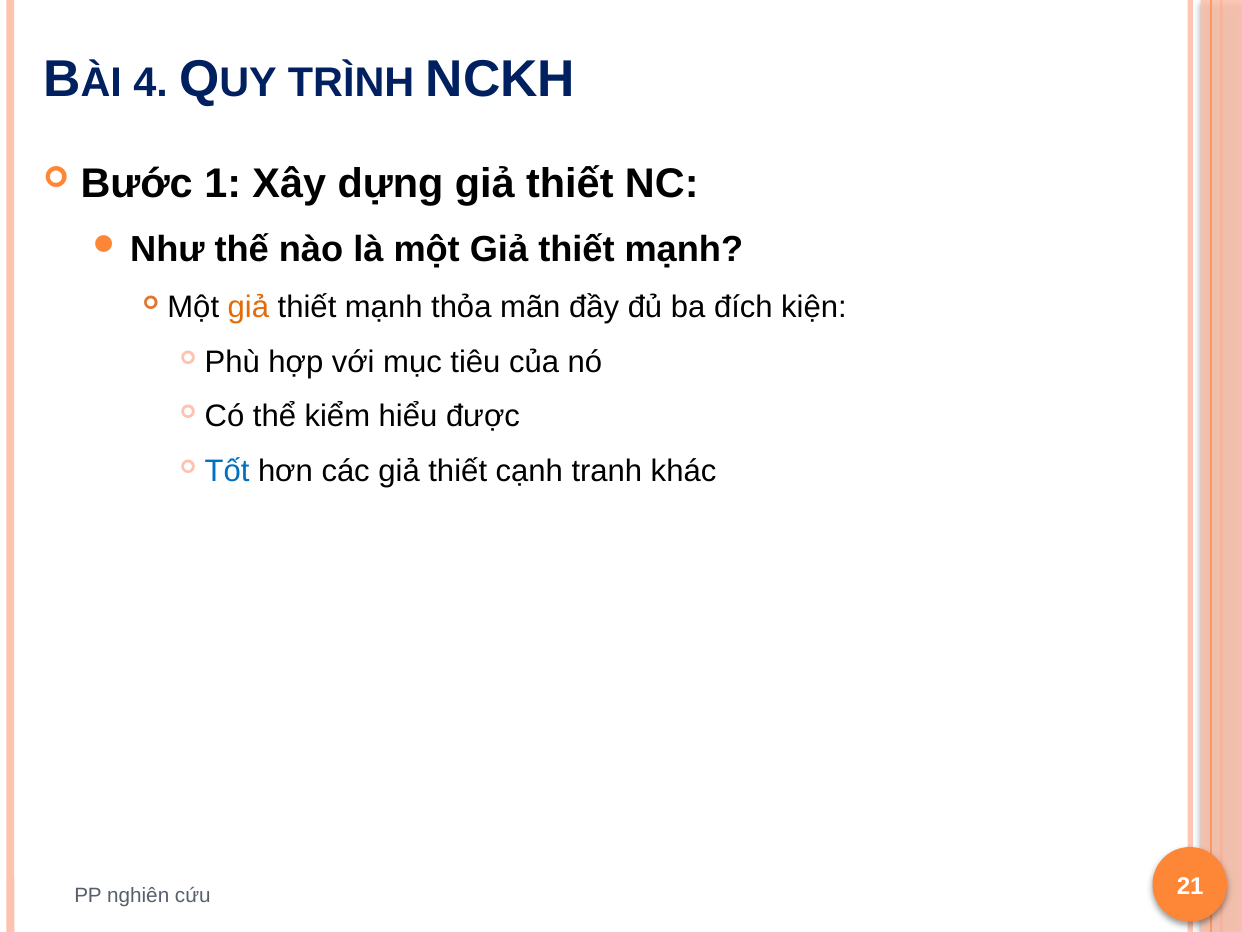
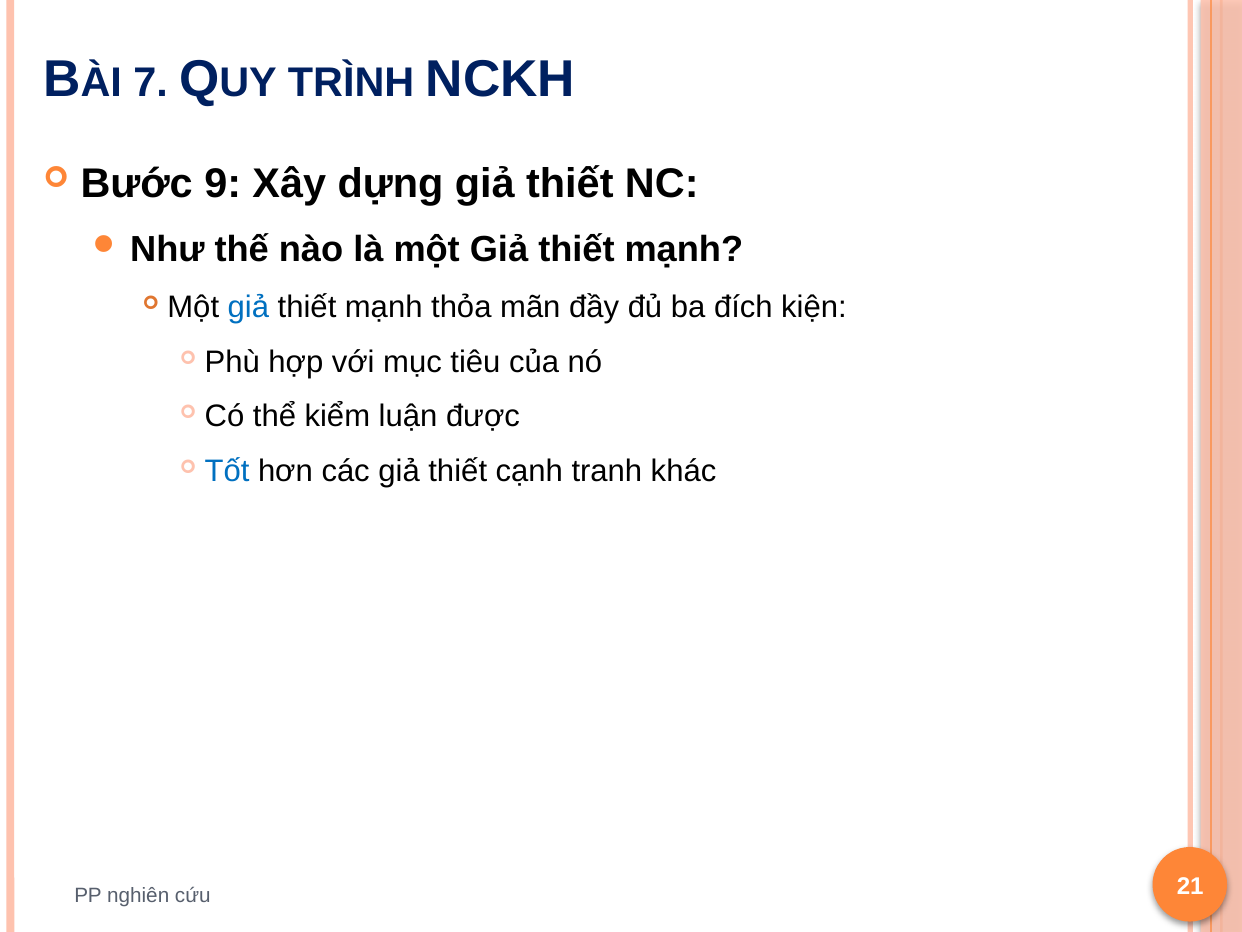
4: 4 -> 7 (151, 83)
1: 1 -> 9 (223, 183)
giả colour: orange -> blue (248, 307)
hiểu: hiểu -> luận (408, 416)
